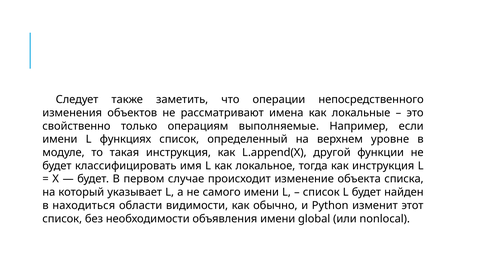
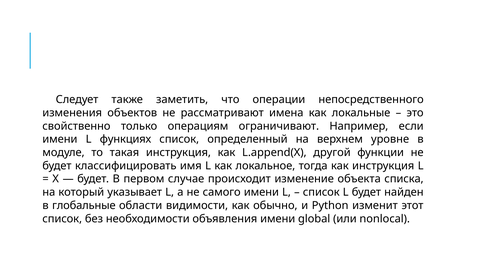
выполняемые: выполняемые -> ограничивают (279, 126)
находиться: находиться -> глобальные (84, 206)
